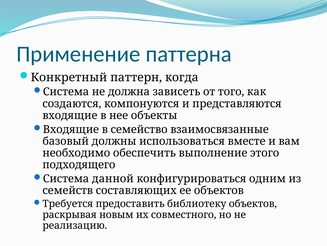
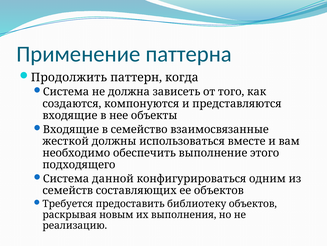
Конкретный: Конкретный -> Продолжить (69, 77)
базовый: базовый -> жесткой (66, 141)
совместного: совместного -> выполнения (184, 214)
